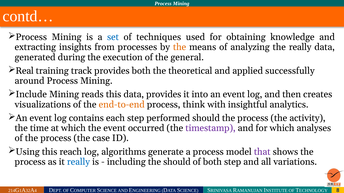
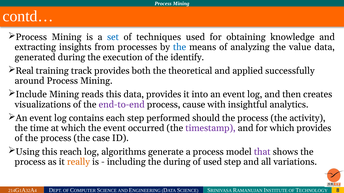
the colour: orange -> blue (180, 47)
the really: really -> value (300, 47)
general: general -> identify (187, 57)
end-to-end colour: orange -> purple (122, 105)
think: think -> cause (194, 105)
which analyses: analyses -> provides (314, 128)
really colour: blue -> orange (78, 162)
the should: should -> during (177, 162)
of both: both -> used (212, 162)
